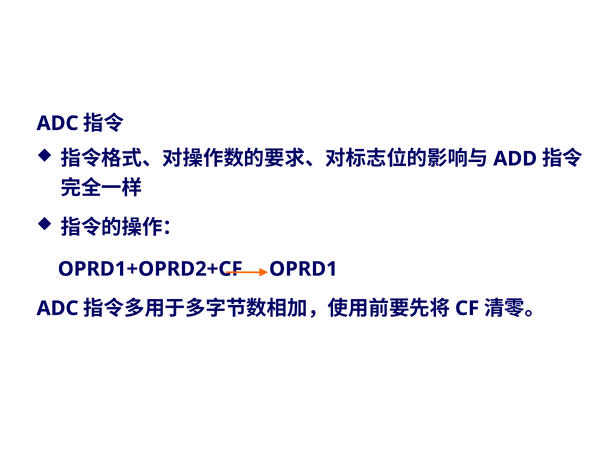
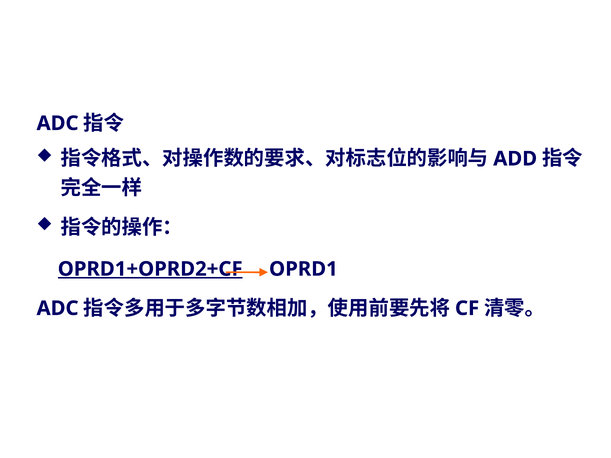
OPRD1+OPRD2+CF underline: none -> present (150, 269)
